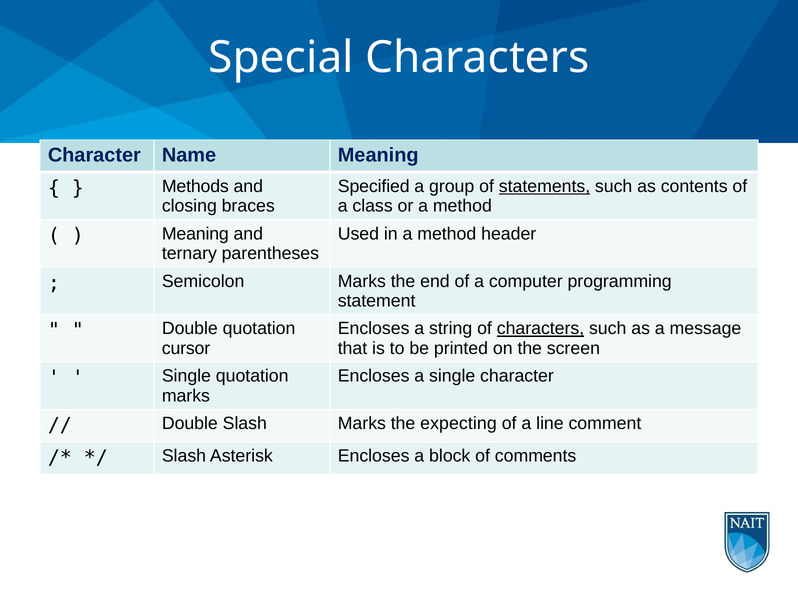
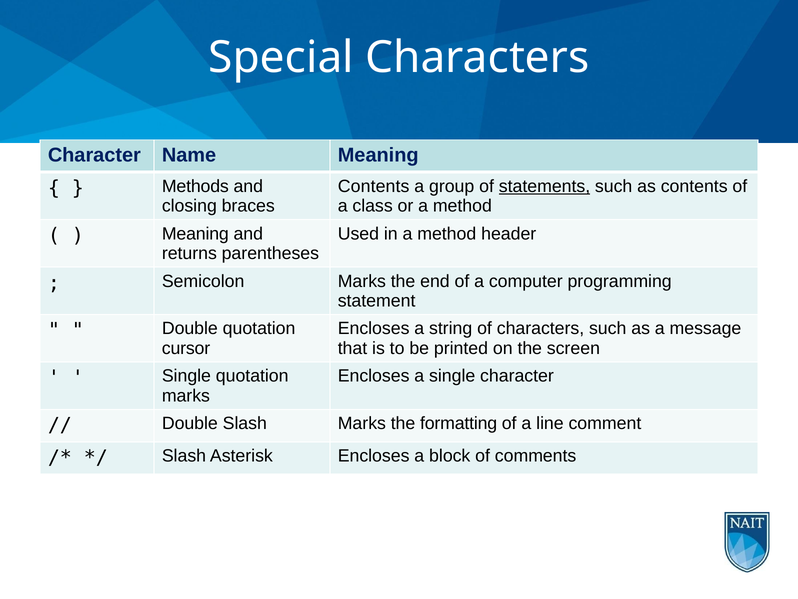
Specified: Specified -> Contents (374, 186)
ternary: ternary -> returns (189, 253)
characters underline: present -> none (540, 328)
expecting: expecting -> formatting (459, 423)
